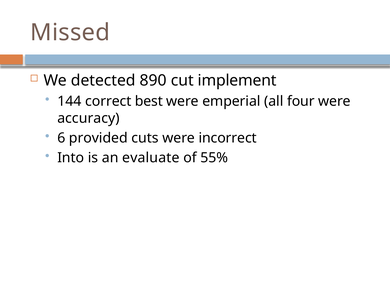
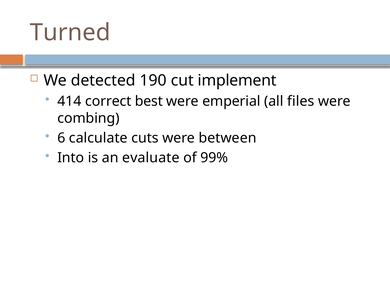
Missed: Missed -> Turned (70, 33)
890: 890 -> 190 (153, 81)
144: 144 -> 414 (69, 101)
four: four -> files (301, 101)
accuracy: accuracy -> combing (88, 118)
provided: provided -> calculate (98, 138)
incorrect: incorrect -> between (228, 138)
55%: 55% -> 99% (214, 158)
